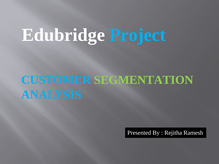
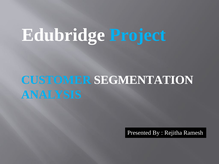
SEGMENTATION colour: light green -> white (144, 80)
